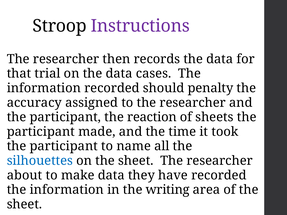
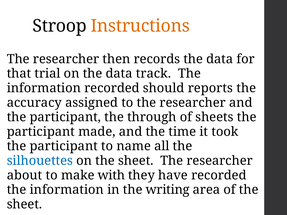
Instructions colour: purple -> orange (140, 26)
cases: cases -> track (154, 74)
penalty: penalty -> reports (210, 88)
reaction: reaction -> through (152, 117)
make data: data -> with (111, 175)
